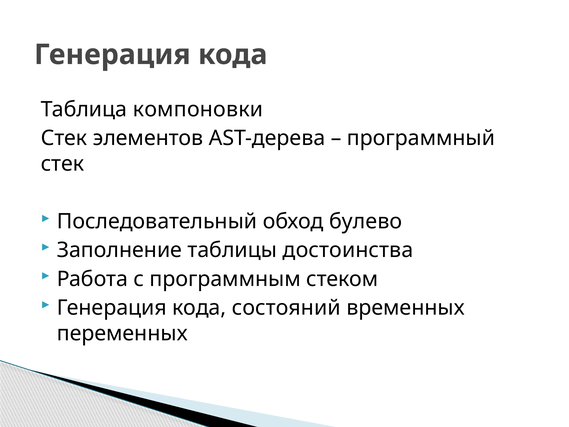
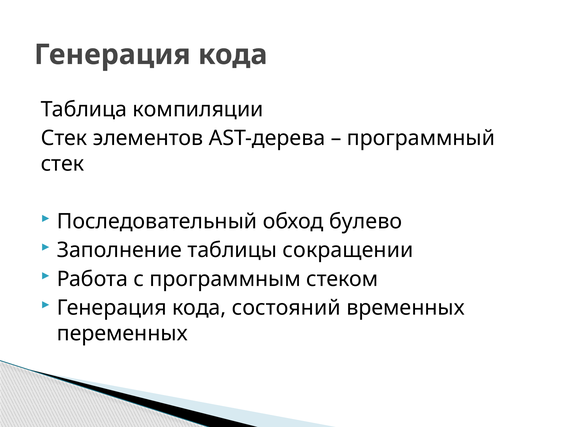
компоновки: компоновки -> компиляции (198, 109)
достоинства: достоинства -> сокращении (348, 250)
